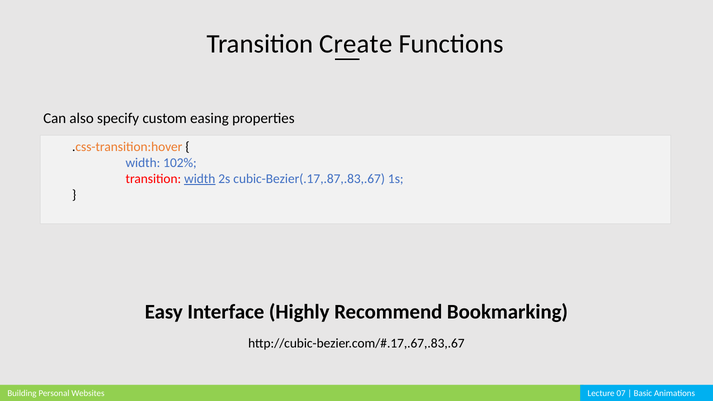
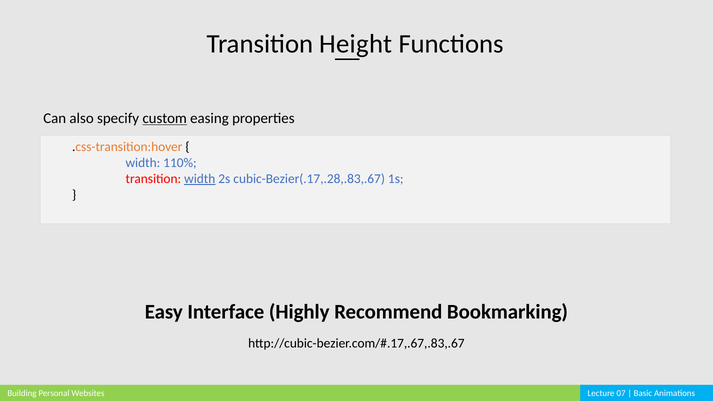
Create: Create -> Height (356, 44)
custom underline: none -> present (165, 118)
102%: 102% -> 110% (180, 163)
cubic-Bezier(.17,.87,.83,.67: cubic-Bezier(.17,.87,.83,.67 -> cubic-Bezier(.17,.28,.83,.67 (309, 179)
